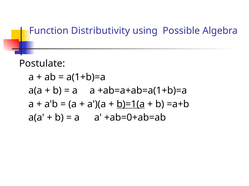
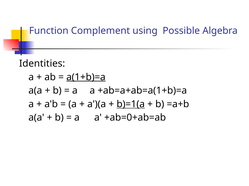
Distributivity: Distributivity -> Complement (101, 31)
Postulate: Postulate -> Identities (42, 64)
a(1+b)=a underline: none -> present (86, 77)
